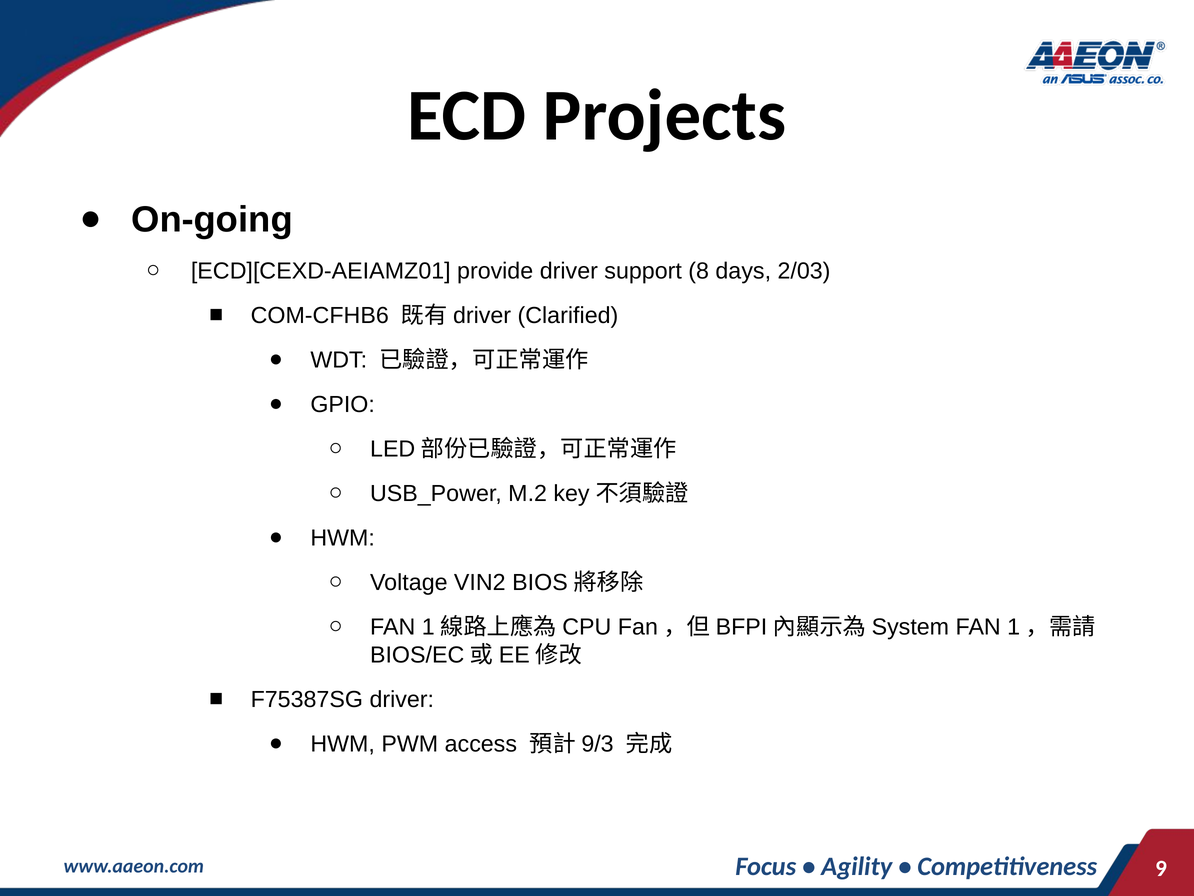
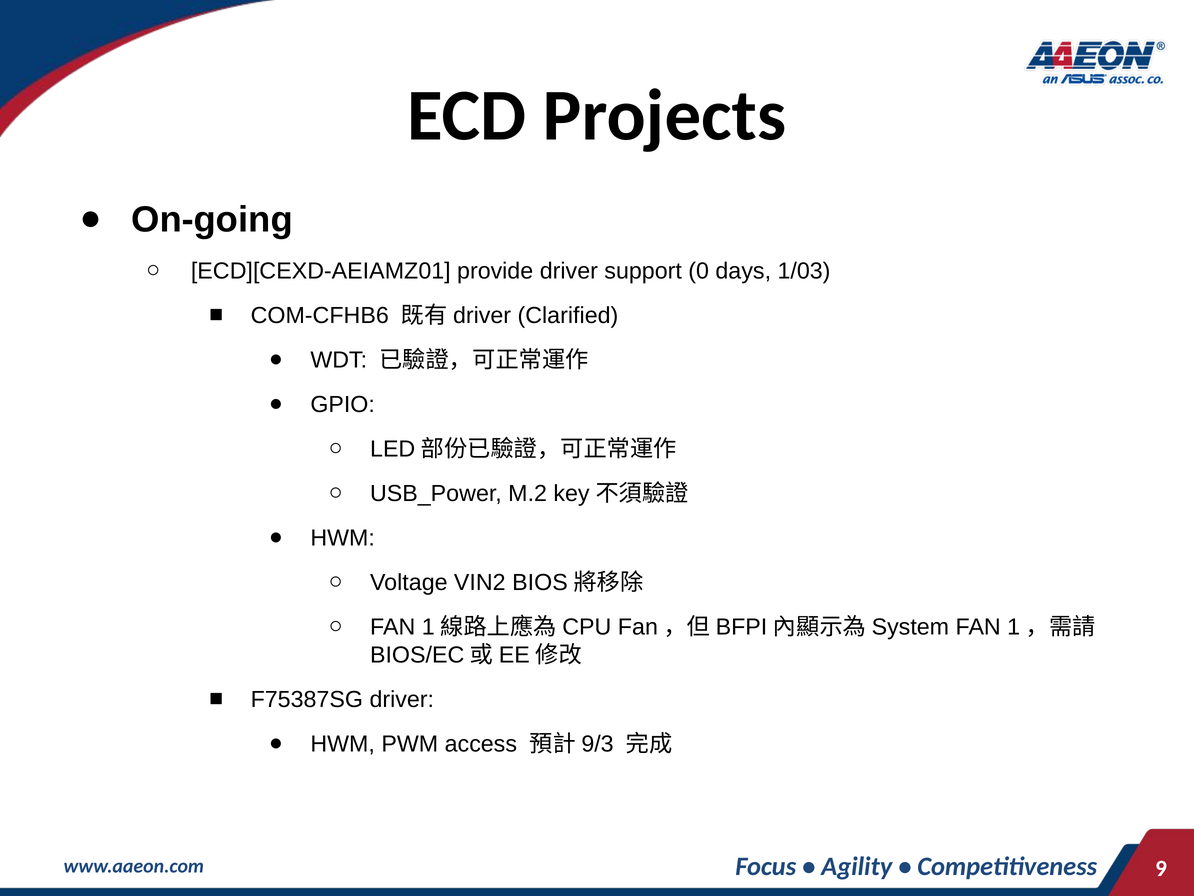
8: 8 -> 0 (699, 271)
2/03: 2/03 -> 1/03 (804, 271)
